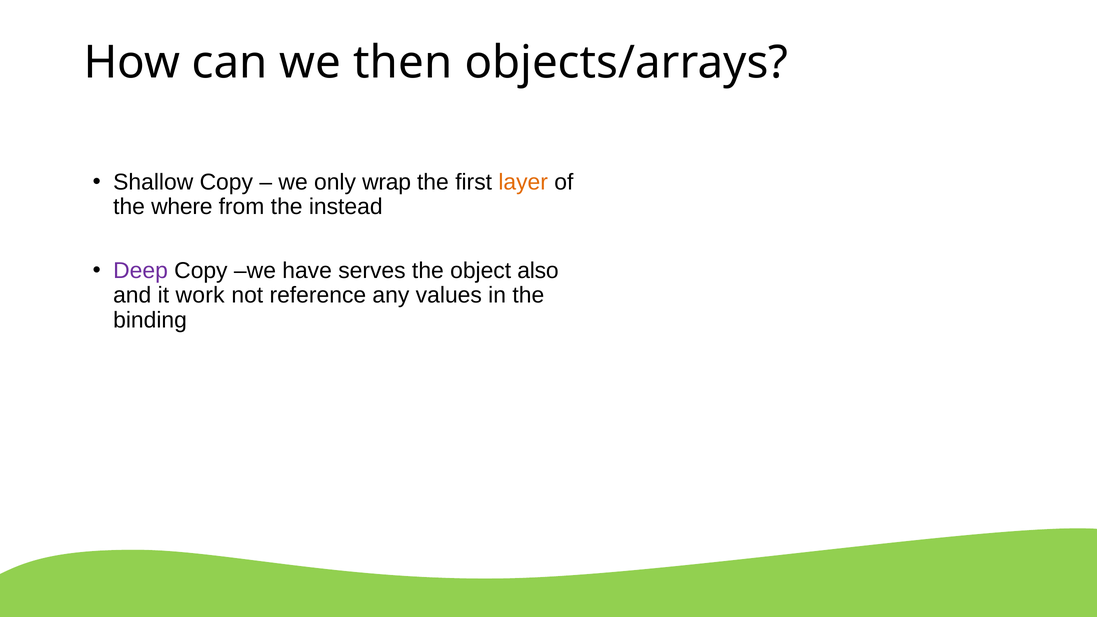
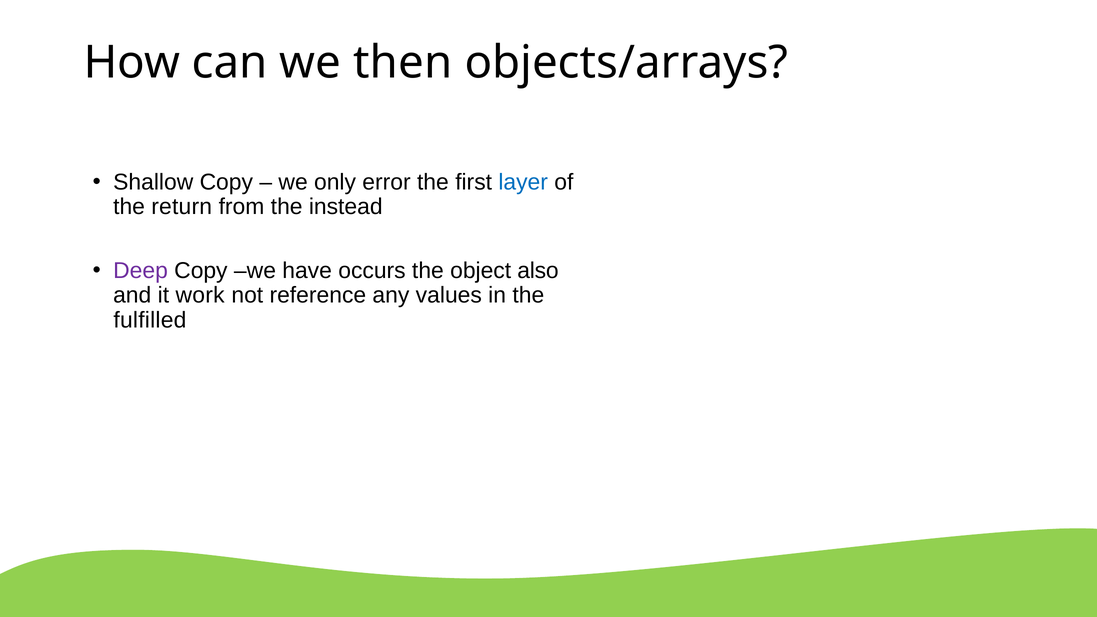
wrap: wrap -> error (387, 182)
layer colour: orange -> blue (523, 182)
where: where -> return (182, 207)
serves: serves -> occurs (372, 271)
binding: binding -> fulfilled (150, 320)
